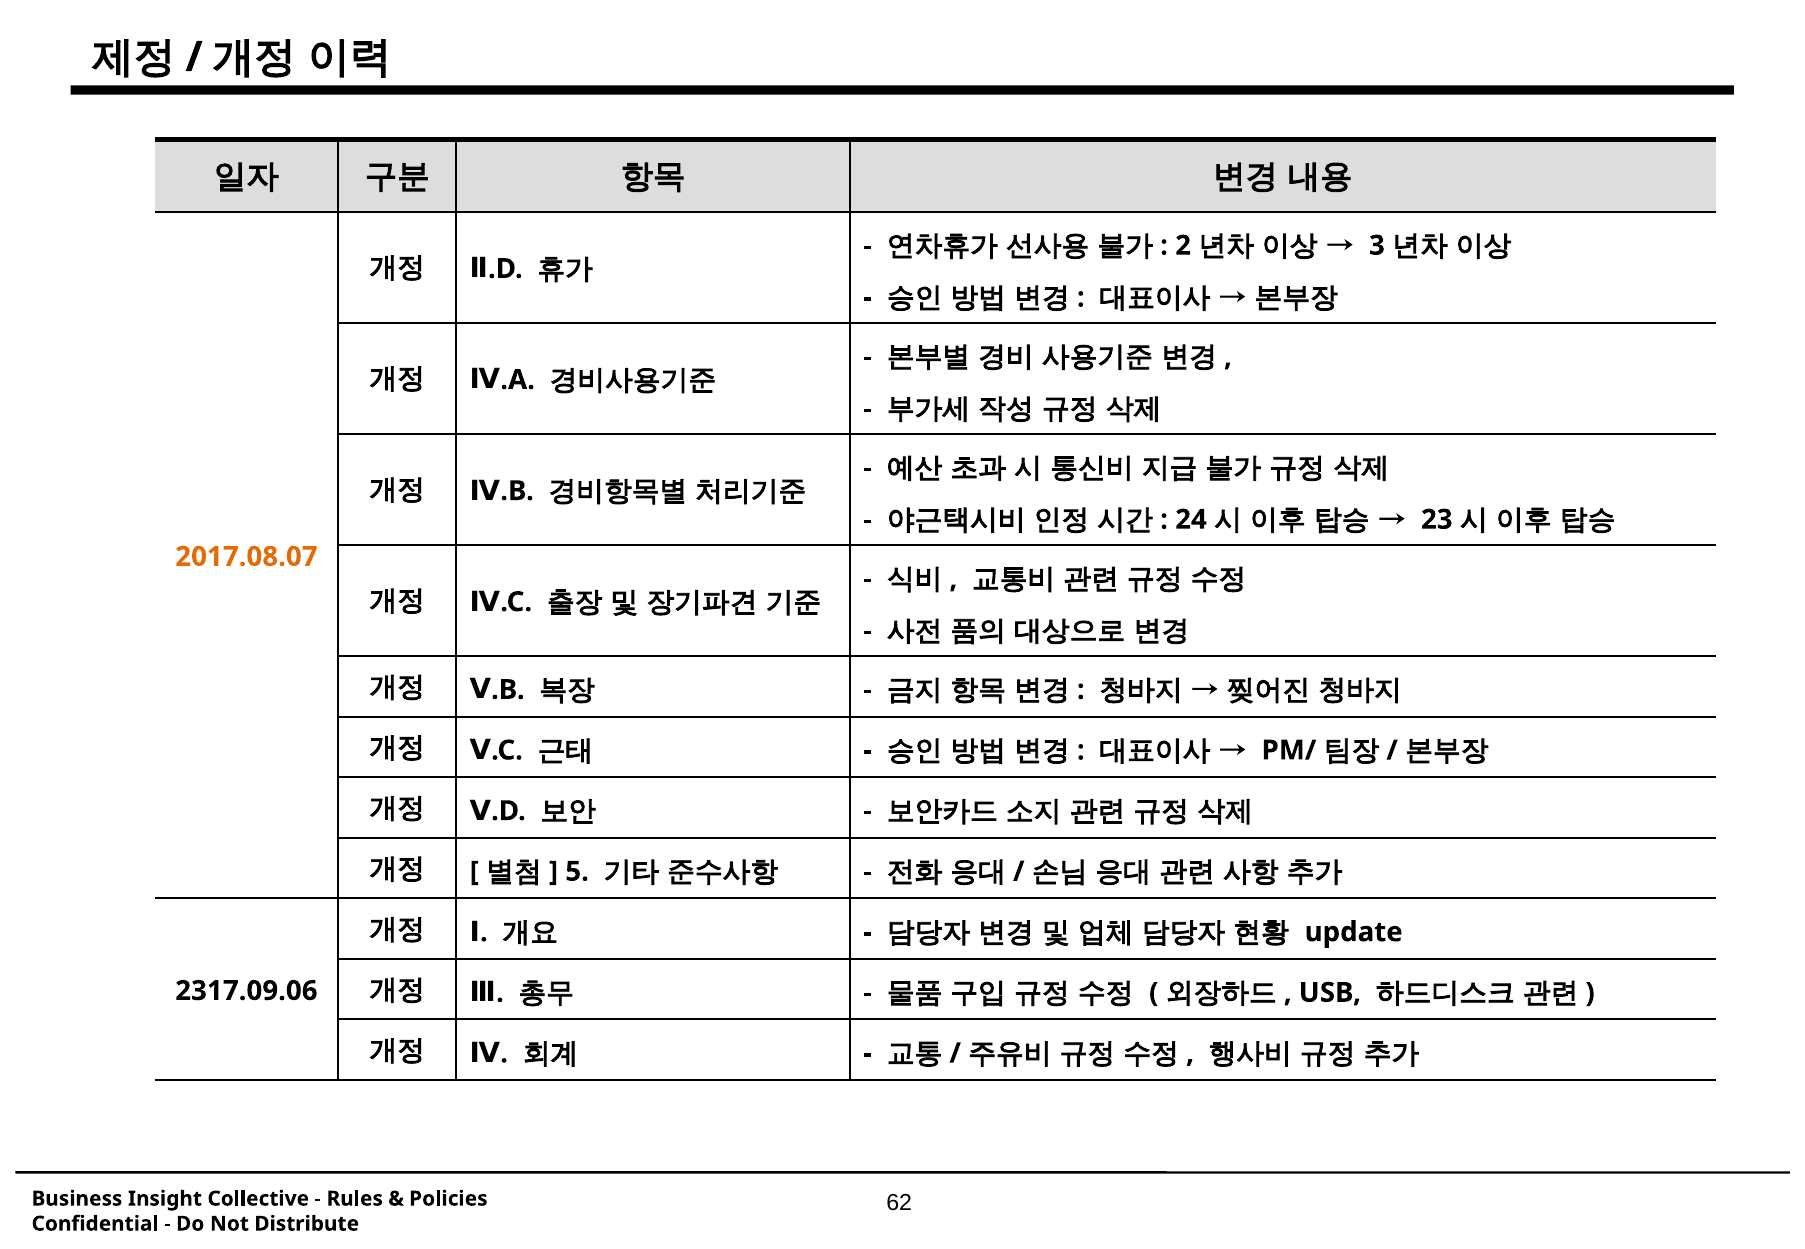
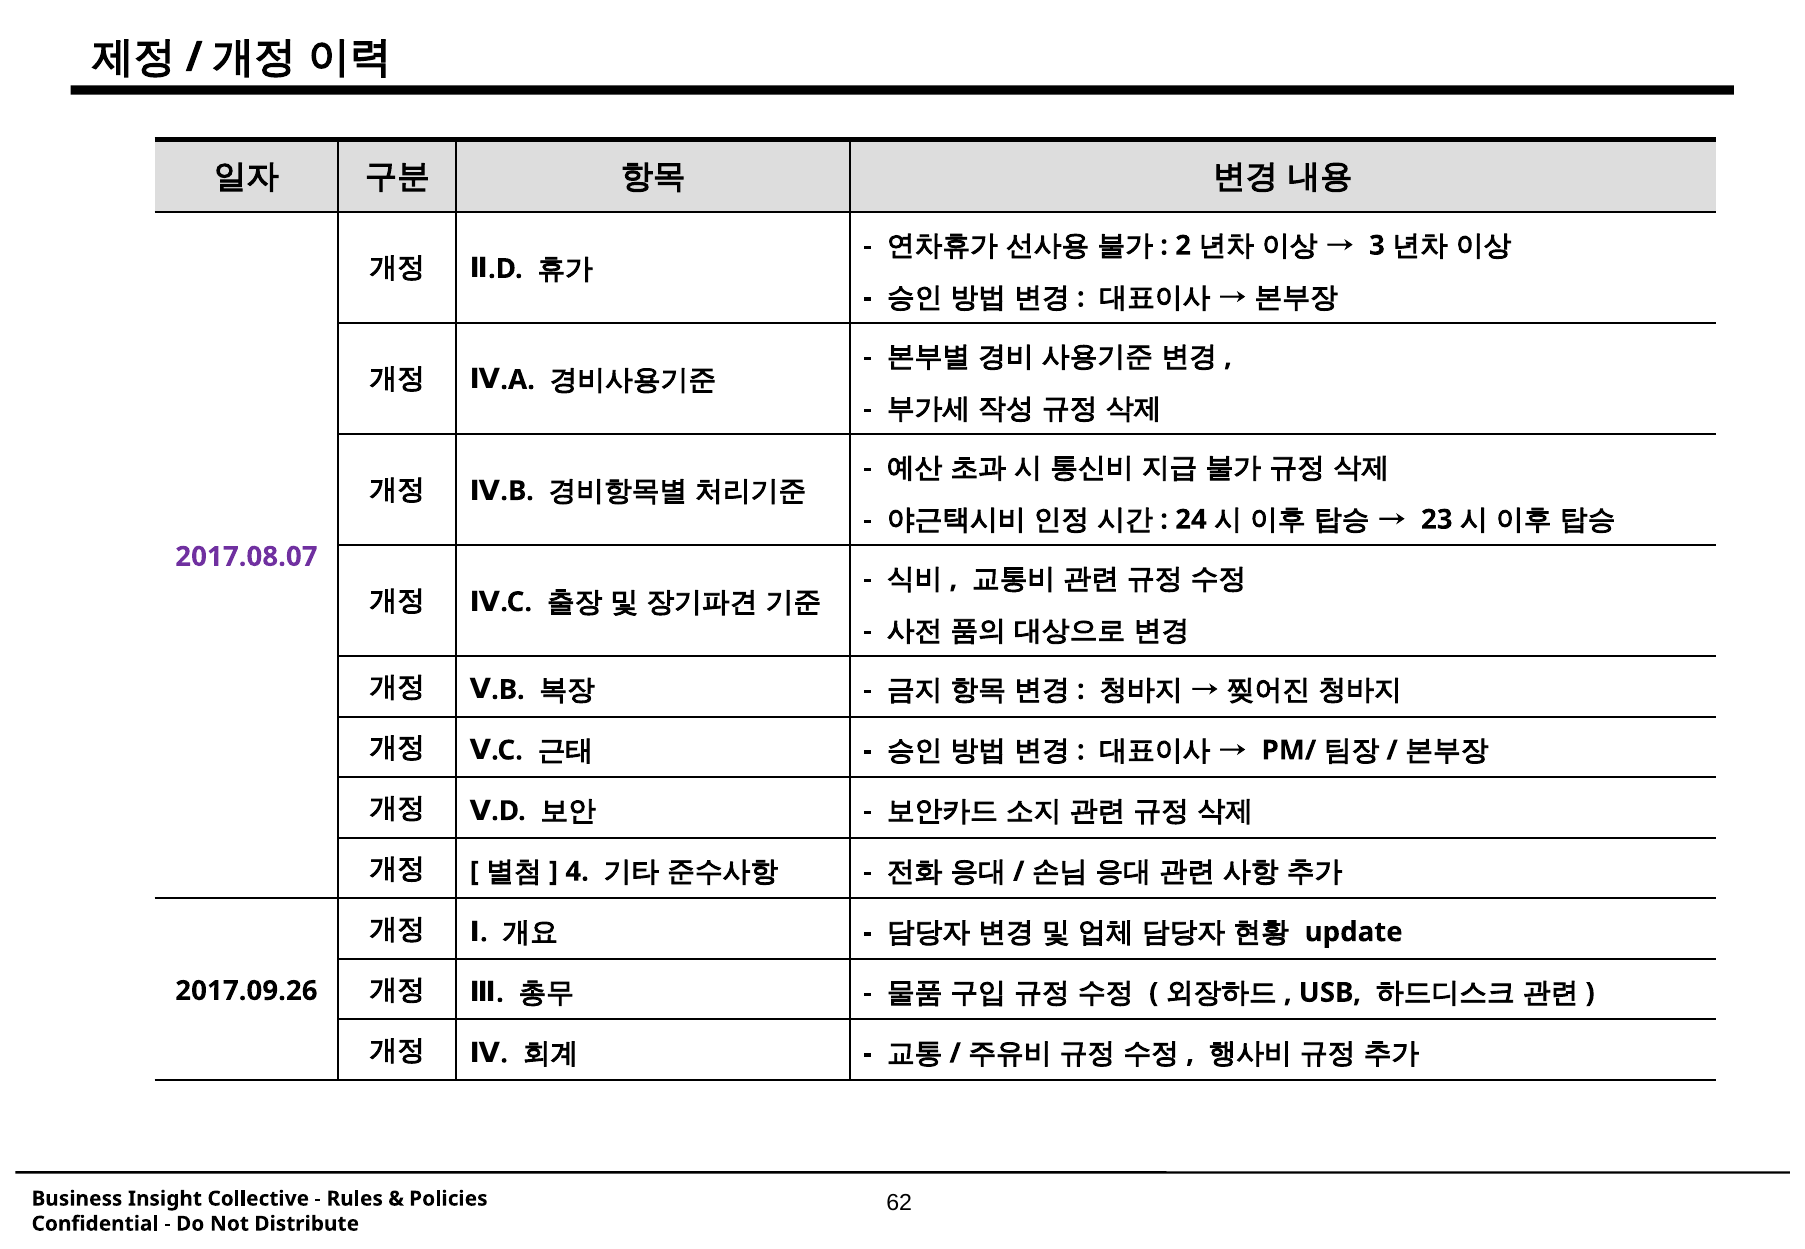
2017.08.07 colour: orange -> purple (246, 557)
5: 5 -> 4 (577, 872)
2317.09.06: 2317.09.06 -> 2017.09.26 (246, 991)
